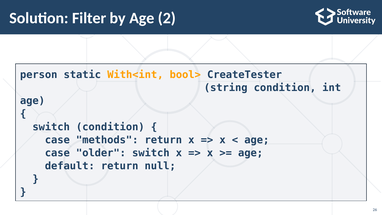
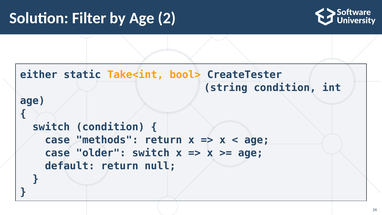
person: person -> either (39, 75)
With<int: With<int -> Take<int (135, 75)
